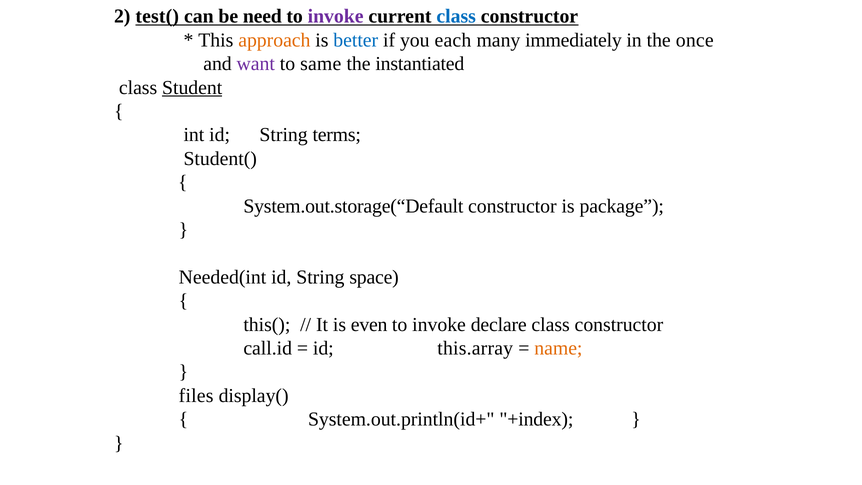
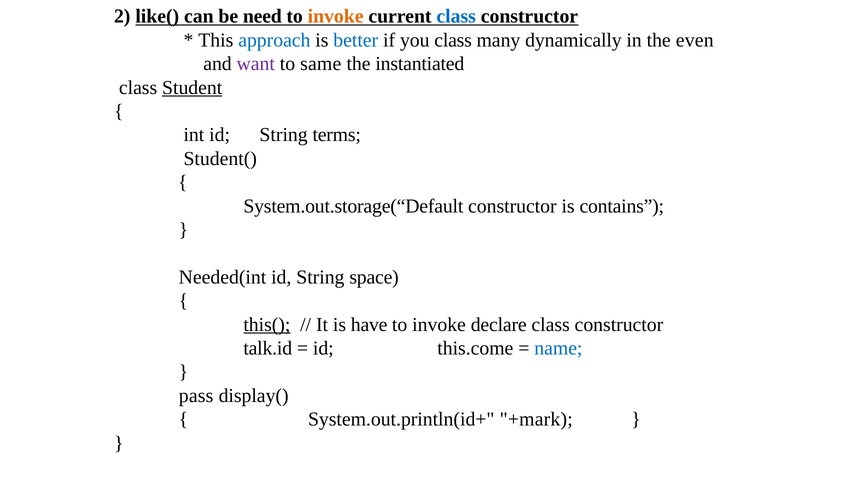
test(: test( -> like( (157, 16)
invoke colour: purple -> orange (336, 16)
approach colour: orange -> blue (274, 40)
you each: each -> class (453, 40)
immediately: immediately -> dynamically (573, 40)
once: once -> even (695, 40)
package: package -> contains (622, 206)
this( underline: none -> present (267, 324)
even: even -> have (369, 324)
call.id: call.id -> talk.id (268, 348)
this.array: this.array -> this.come (475, 348)
name colour: orange -> blue (558, 348)
files: files -> pass (196, 396)
+index: +index -> +mark (536, 419)
